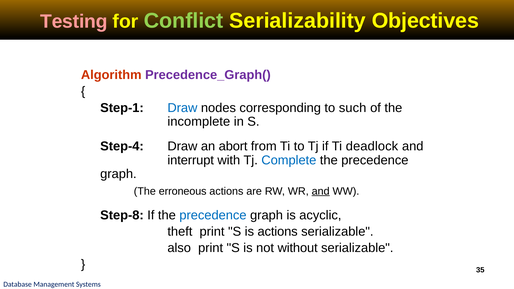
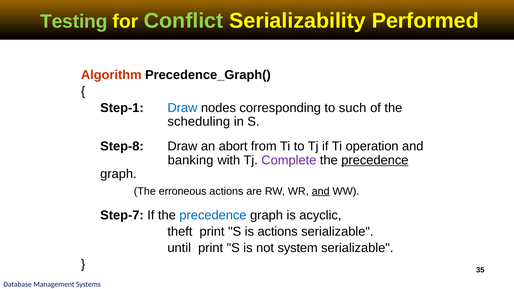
Testing colour: pink -> light green (74, 21)
Objectives: Objectives -> Performed (425, 21)
Precedence_Graph( colour: purple -> black (208, 75)
incomplete: incomplete -> scheduling (199, 122)
Step-4: Step-4 -> Step-8 (122, 146)
deadlock: deadlock -> operation (372, 146)
interrupt: interrupt -> banking (191, 160)
Complete colour: blue -> purple (289, 160)
precedence underline: none -> present (375, 160)
Step-8: Step-8 -> Step-7 (122, 215)
also: also -> until (179, 248)
without: without -> system (298, 248)
